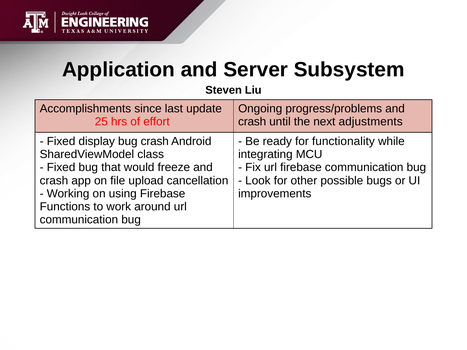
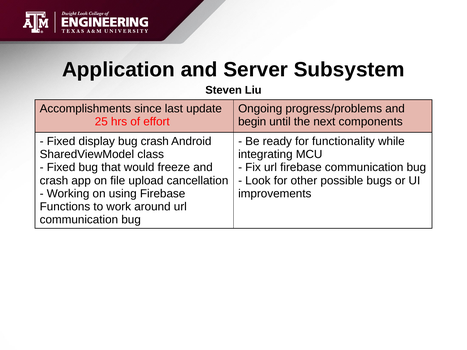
crash: crash -> begin (252, 122)
adjustments: adjustments -> components (371, 122)
